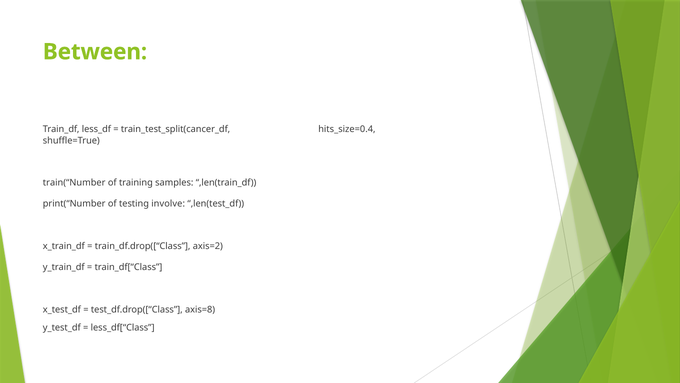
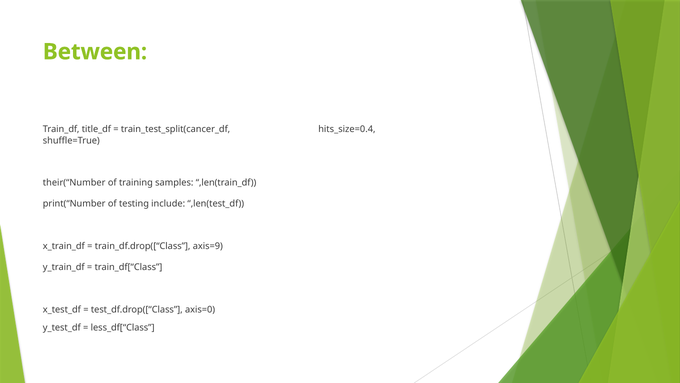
less_df: less_df -> title_df (96, 129)
train(“Number: train(“Number -> their(“Number (74, 183)
involve: involve -> include (168, 204)
axis=2: axis=2 -> axis=9 (208, 246)
axis=8: axis=8 -> axis=0 (200, 309)
